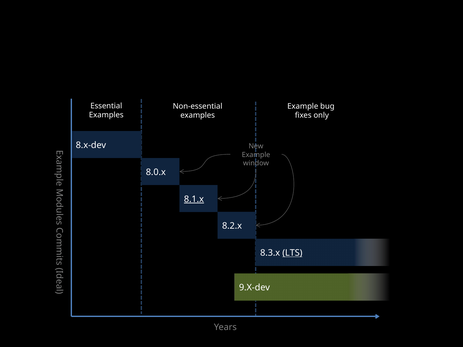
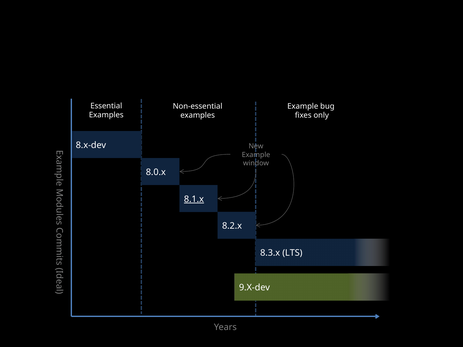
LTS underline: present -> none (292, 253)
